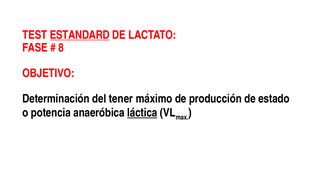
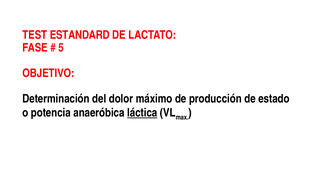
ESTANDARD underline: present -> none (80, 35)
8: 8 -> 5 (61, 48)
tener: tener -> dolor (121, 99)
